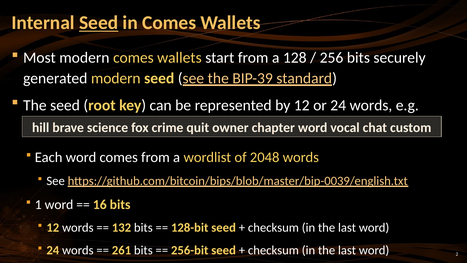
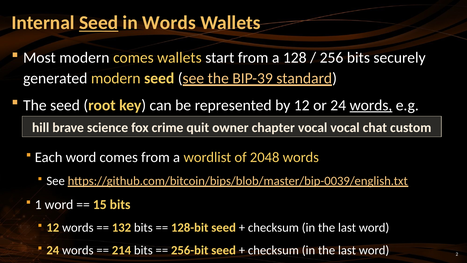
in Comes: Comes -> Words (169, 23)
words underline: none -> present (371, 105)
chapter word: word -> vocal (313, 128)
16: 16 -> 15 (100, 204)
261: 261 -> 214 (122, 250)
